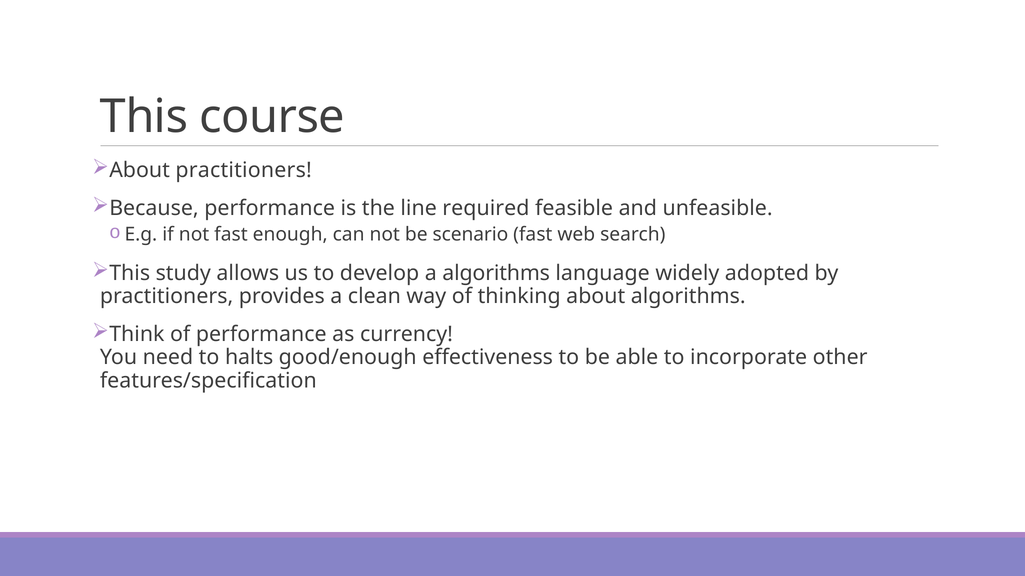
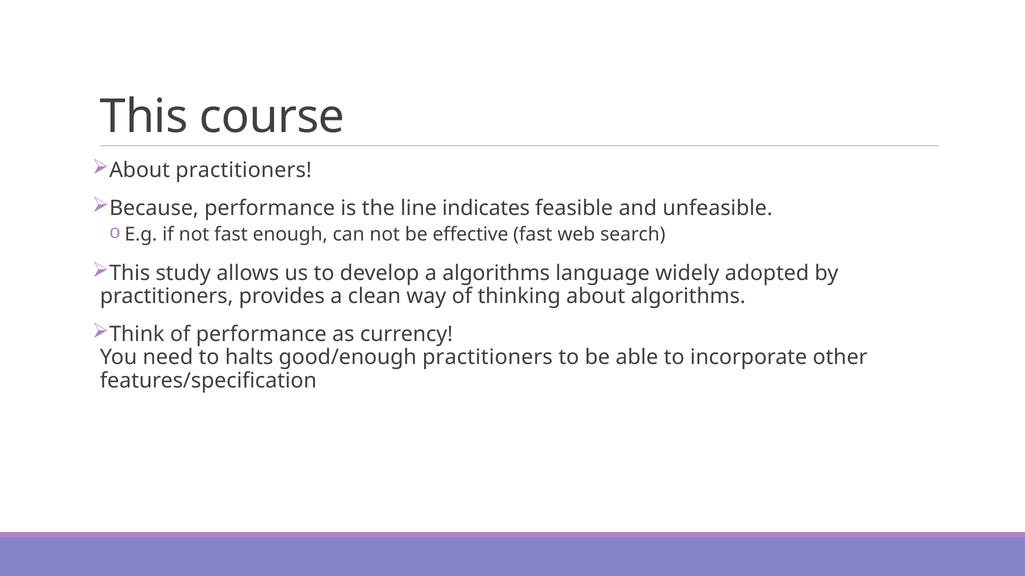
required: required -> indicates (486, 208)
scenario: scenario -> effective (470, 235)
good/enough effectiveness: effectiveness -> practitioners (487, 358)
